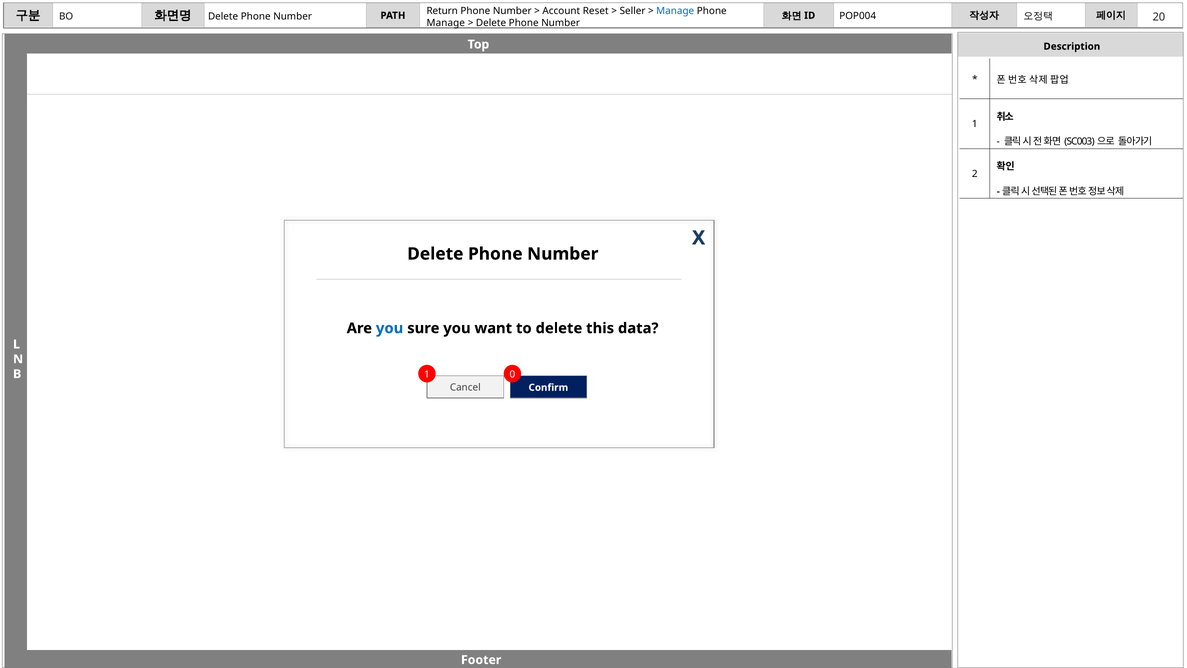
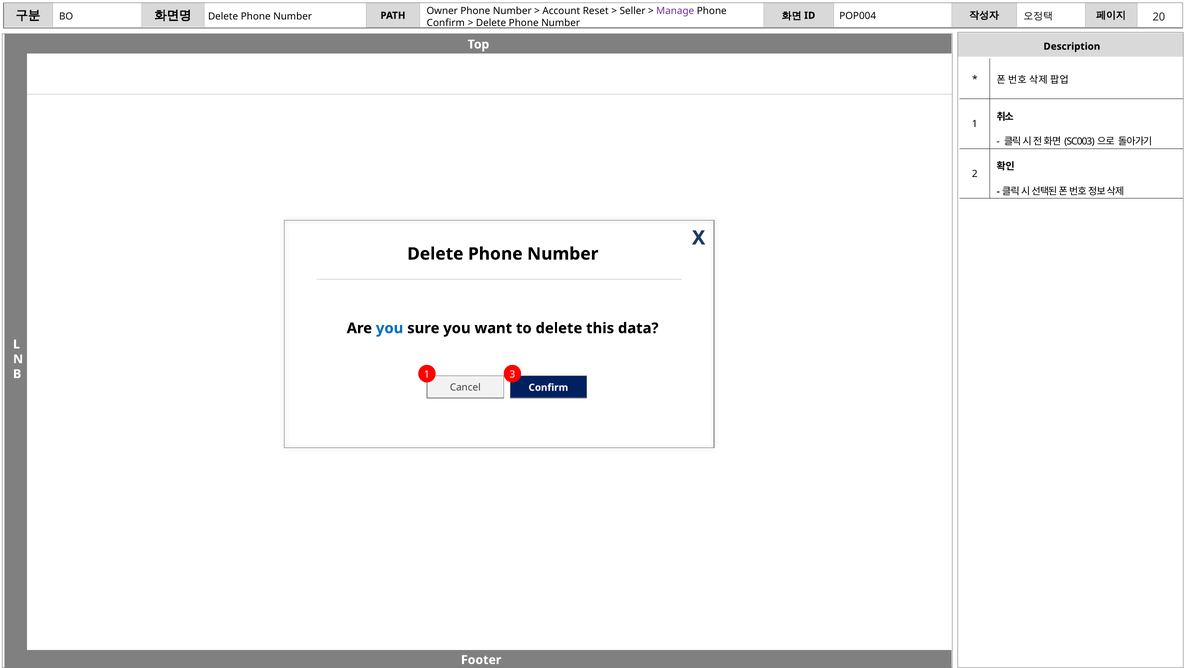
Return: Return -> Owner (442, 11)
Manage colour: blue -> purple (675, 11)
Manage: Manage -> Confirm (446, 23)
0: 0 -> 3 (512, 374)
